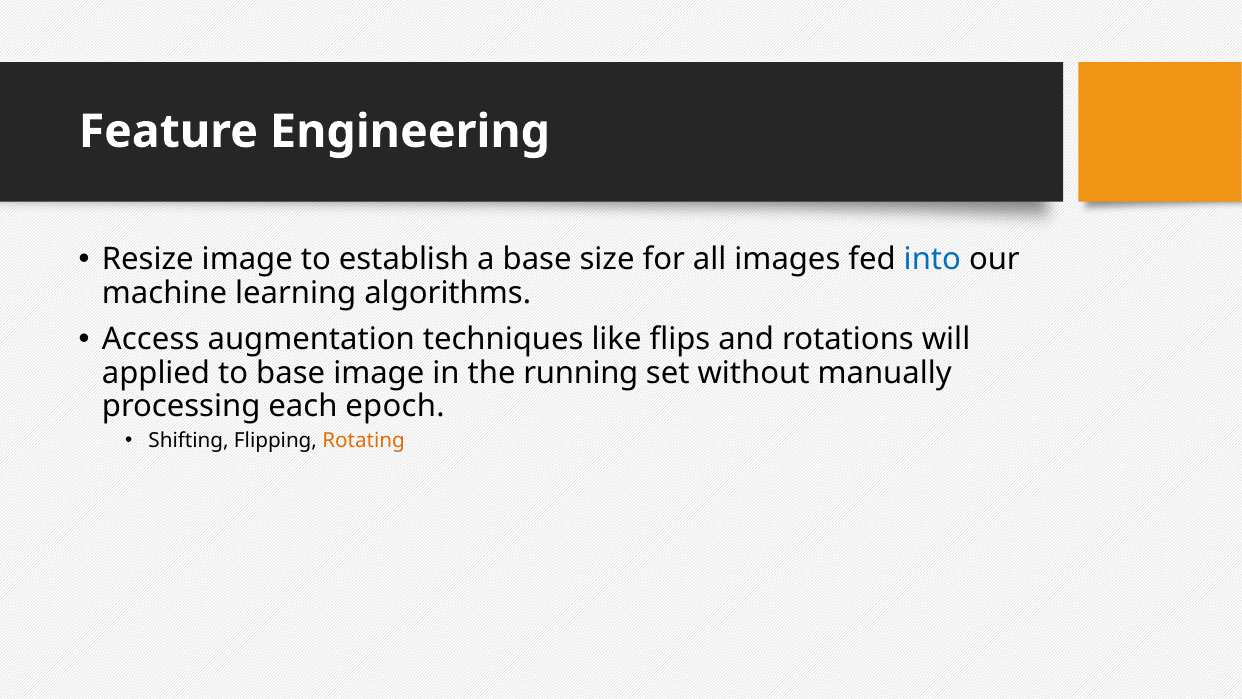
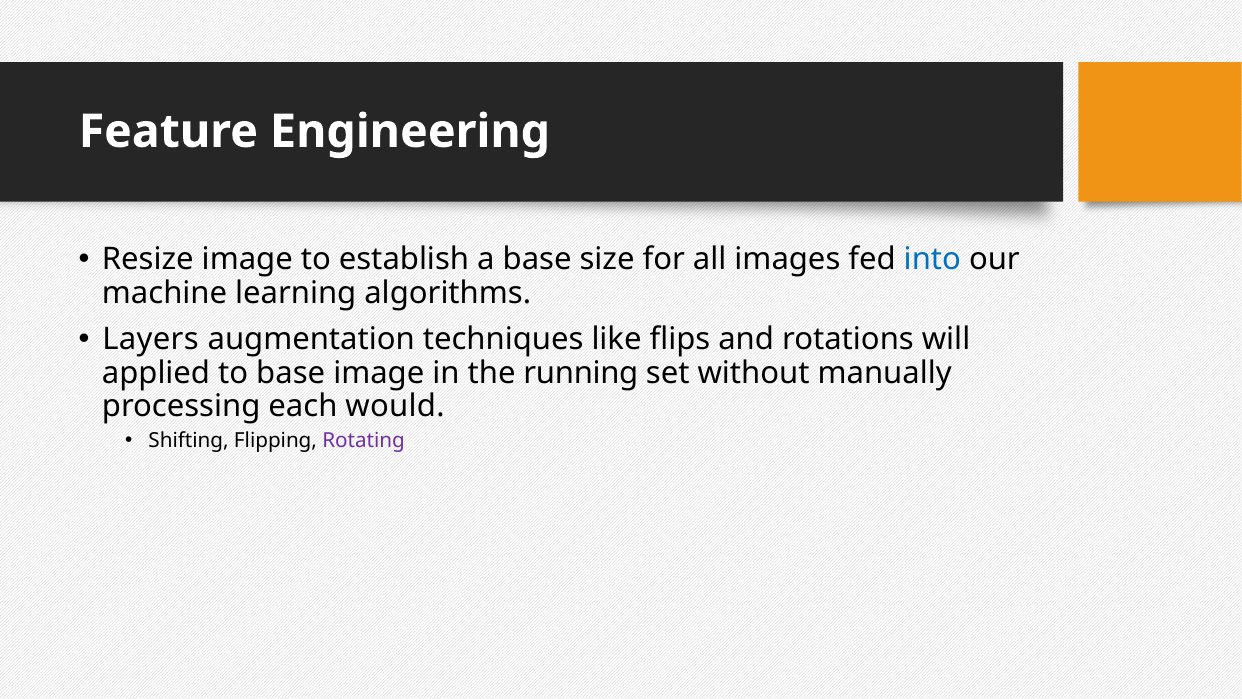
Access: Access -> Layers (151, 339)
epoch: epoch -> would (395, 406)
Rotating colour: orange -> purple (364, 441)
